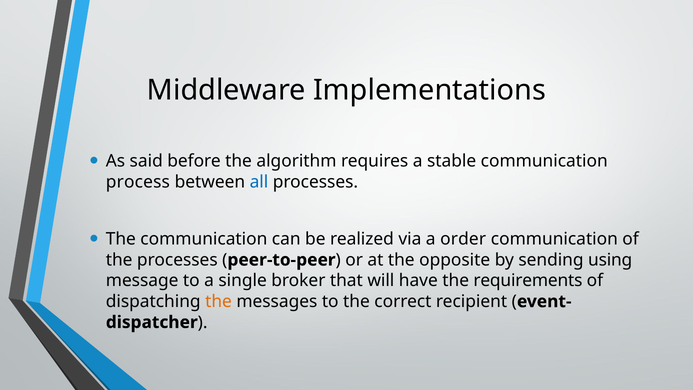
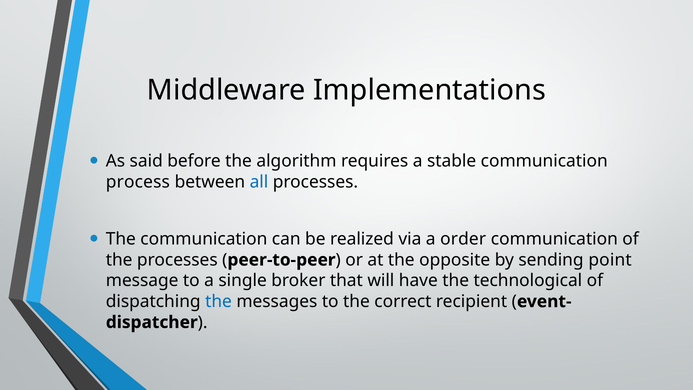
using: using -> point (610, 260)
requirements: requirements -> technological (528, 281)
the colour: orange -> blue (219, 301)
